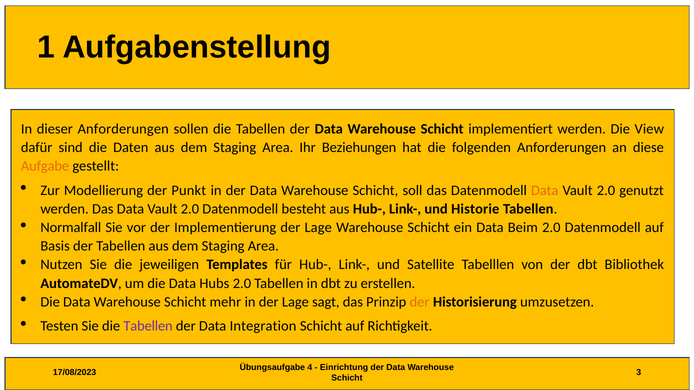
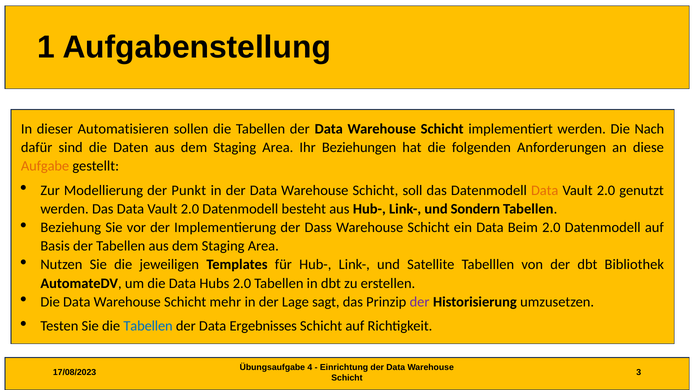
dieser Anforderungen: Anforderungen -> Automatisieren (123, 129)
View: View -> Nach (649, 129)
Historie: Historie -> Sondern (475, 209)
Normalfall: Normalfall -> Beziehung (71, 228)
Implementierung der Lage: Lage -> Dass (318, 228)
der colour: orange -> purple (420, 302)
Tabellen colour: purple -> blue (148, 326)
Integration: Integration -> Ergebnisses (263, 326)
